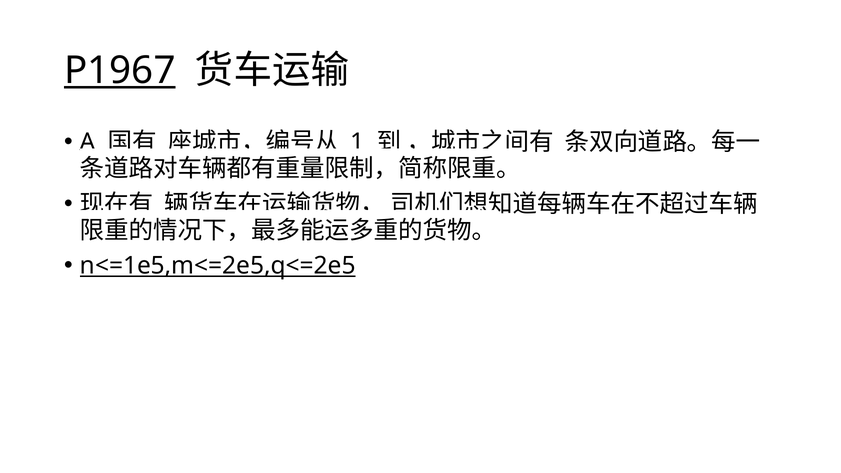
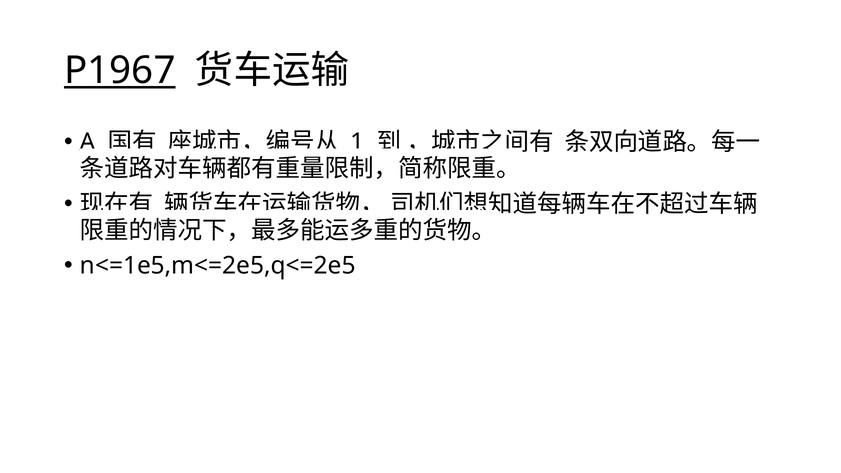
n<=1e5,m<=2e5,q<=2e5 underline: present -> none (218, 266)
